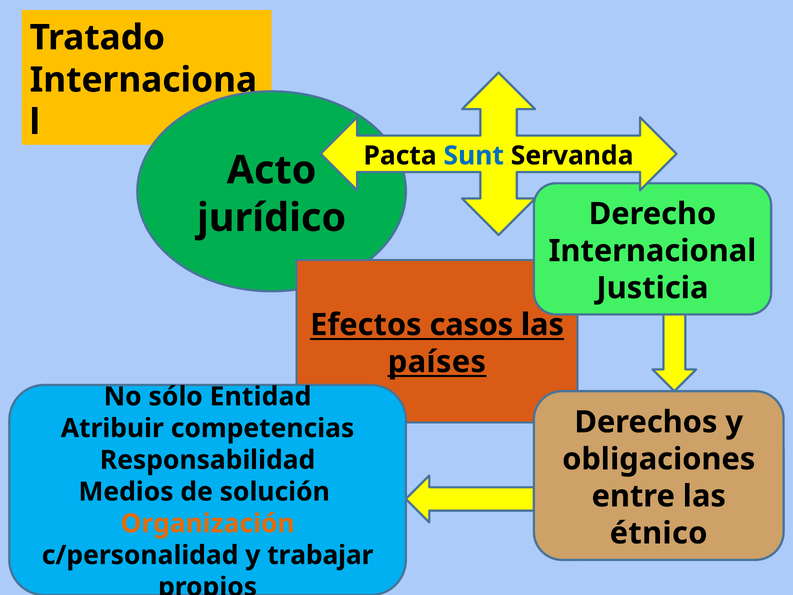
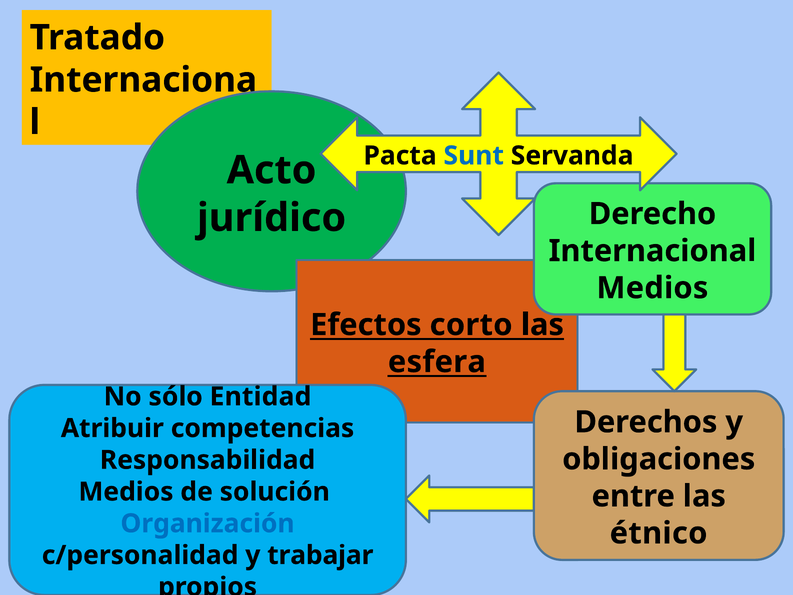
Justicia: Justicia -> Medios (652, 288)
casos: casos -> corto (471, 325)
países: países -> esfera (437, 362)
Organización colour: orange -> blue (208, 523)
